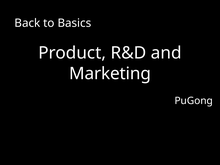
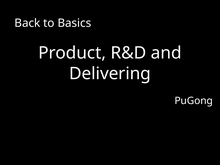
Marketing: Marketing -> Delivering (110, 74)
